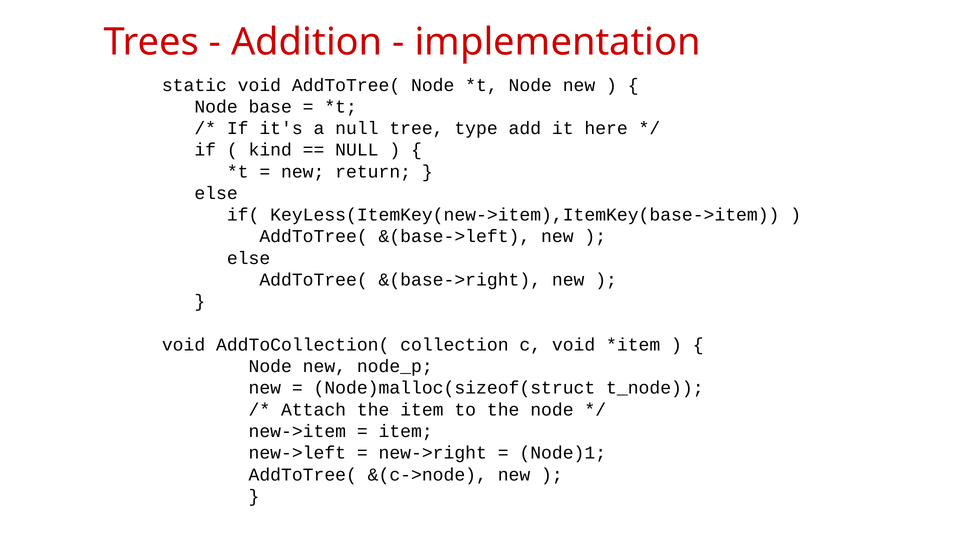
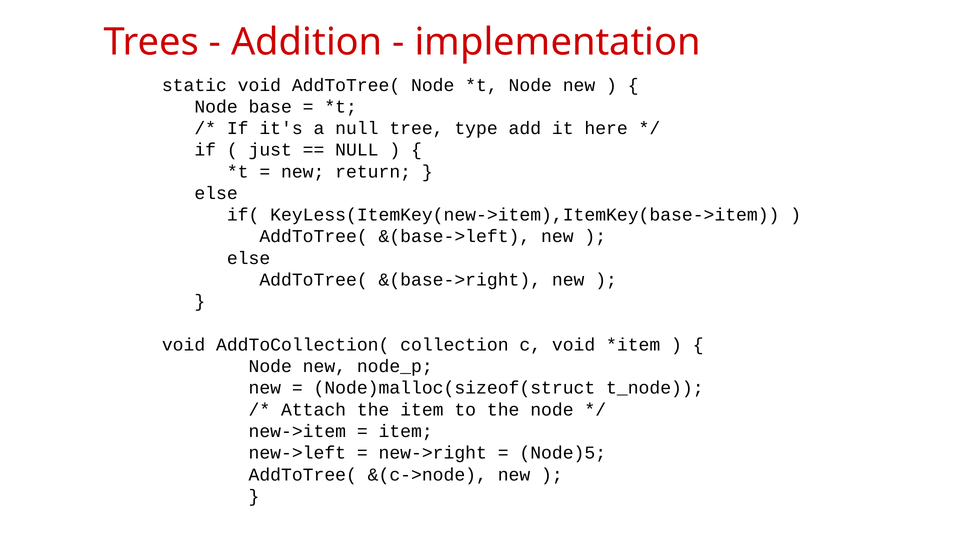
kind: kind -> just (270, 150)
Node)1: Node)1 -> Node)5 (563, 454)
